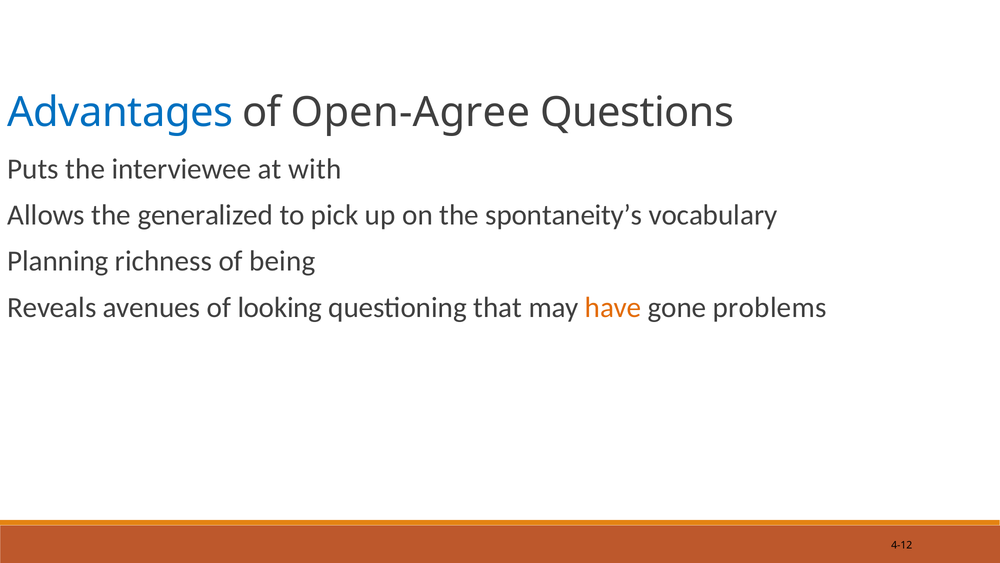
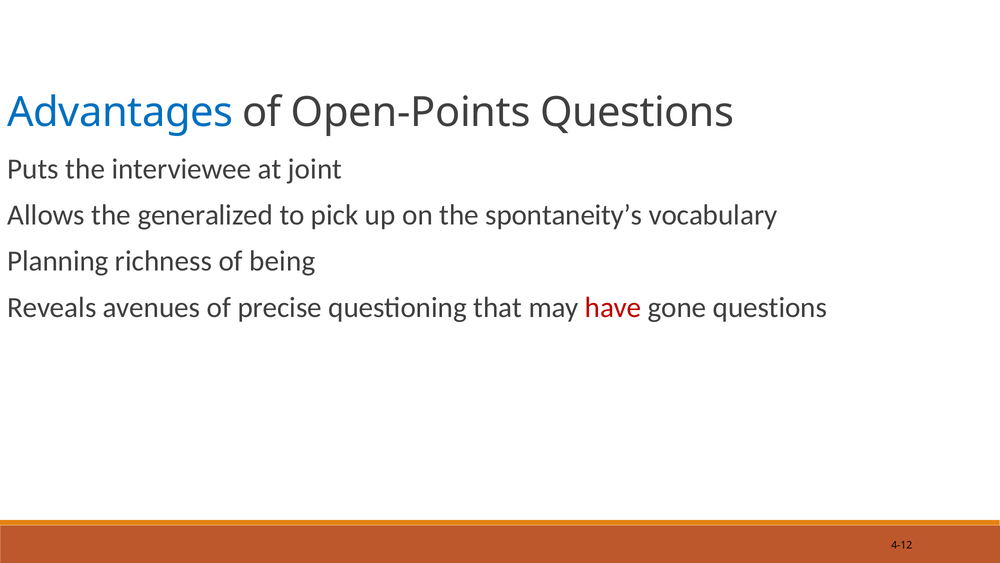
Open-Agree: Open-Agree -> Open-Points (411, 113)
with: with -> joint (315, 169)
looking: looking -> precise (280, 307)
have colour: orange -> red (613, 307)
gone problems: problems -> questions (770, 307)
